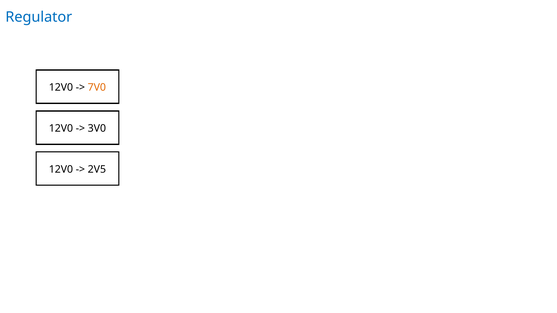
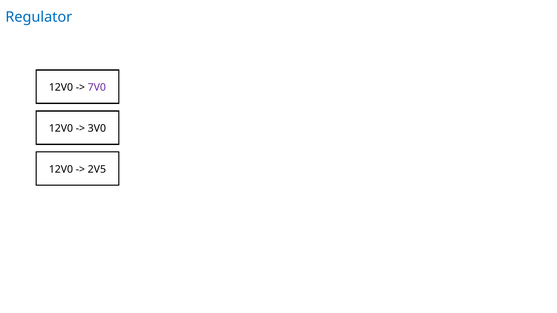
7V0 colour: orange -> purple (97, 87)
